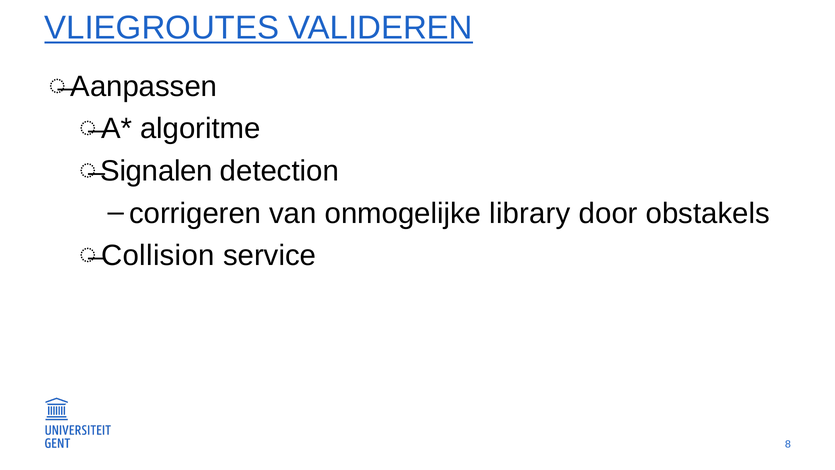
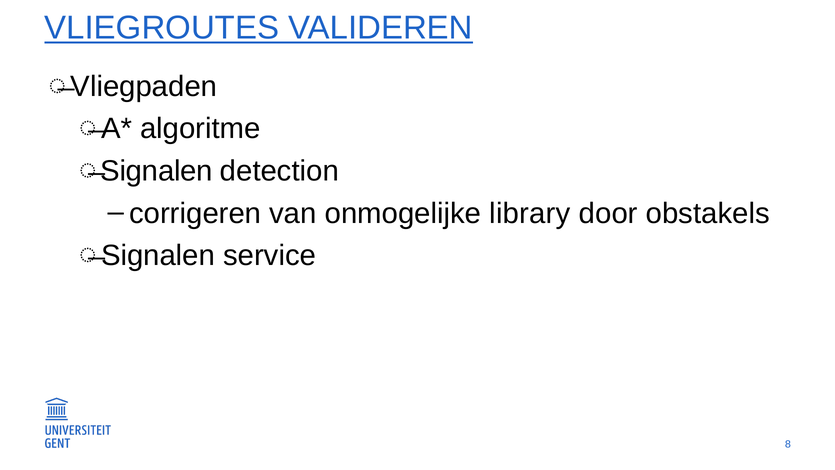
Aanpassen: Aanpassen -> Vliegpaden (144, 86)
Collision: Collision -> Signalen (158, 256)
